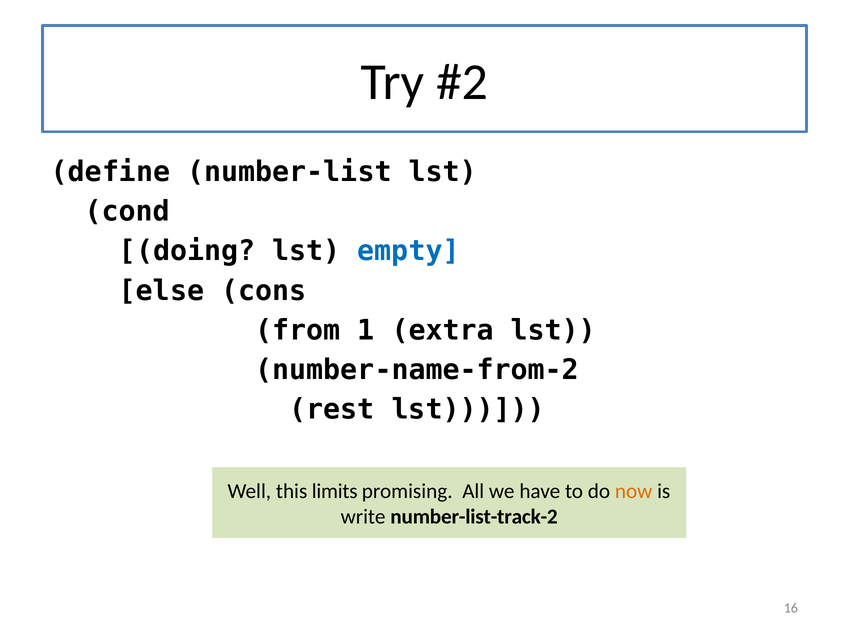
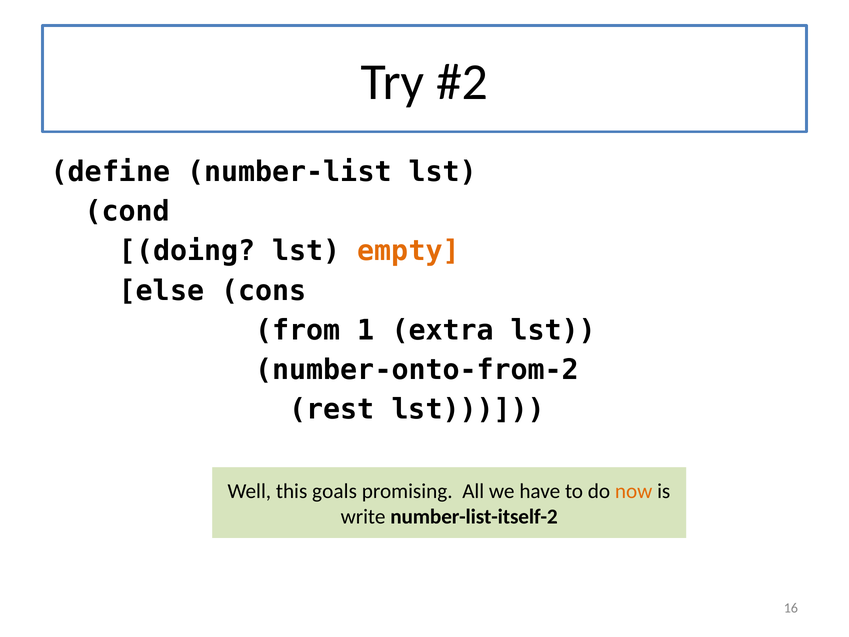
empty colour: blue -> orange (409, 251)
number-name-from-2: number-name-from-2 -> number-onto-from-2 (417, 370)
limits: limits -> goals (335, 491)
number-list-track-2: number-list-track-2 -> number-list-itself-2 (474, 517)
